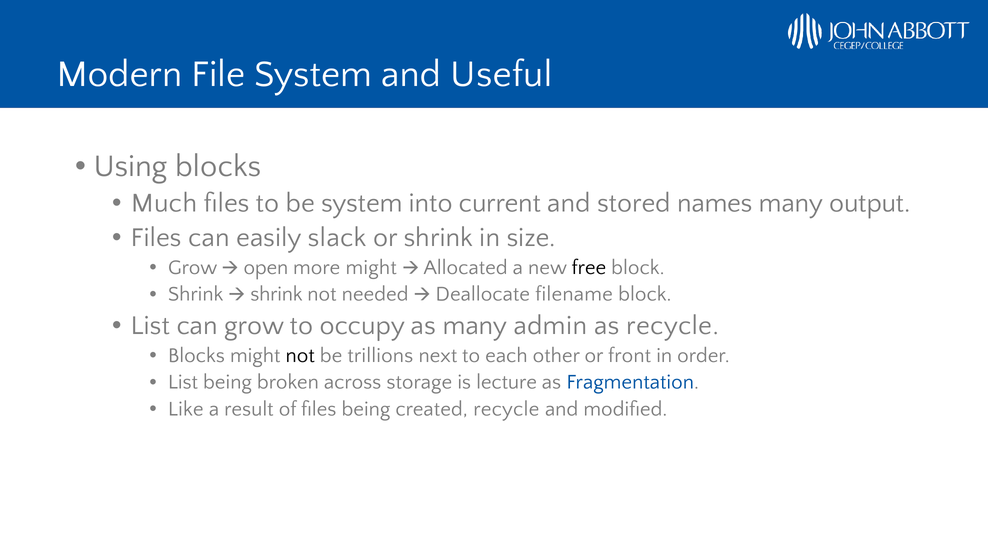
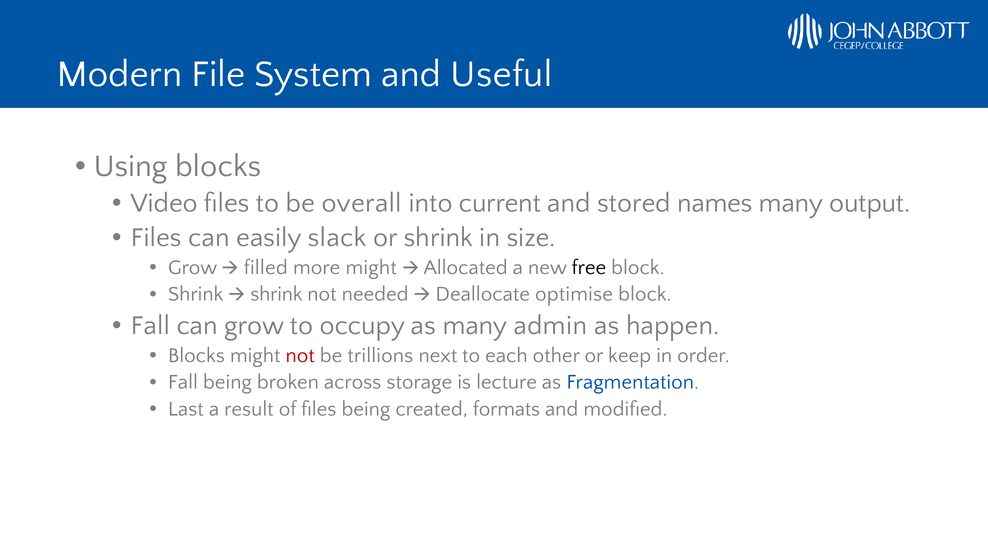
Much: Much -> Video (164, 203)
be system: system -> overall (362, 203)
open: open -> filled (266, 268)
filename: filename -> optimise (574, 294)
List: List -> Fall (150, 326)
as recycle: recycle -> happen (673, 326)
not colour: black -> red (300, 356)
front: front -> keep (630, 356)
List: List -> Fall (183, 383)
Like: Like -> Last (186, 409)
created recycle: recycle -> formats (507, 409)
